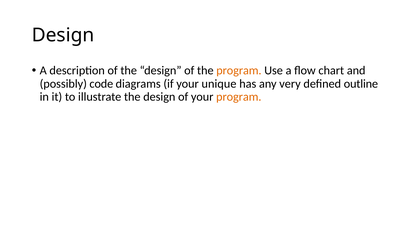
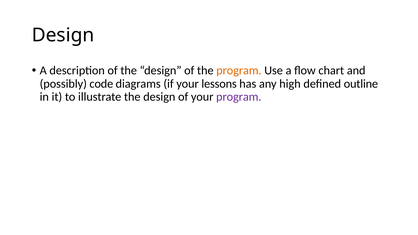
unique: unique -> lessons (219, 84)
very: very -> high (290, 84)
program colour: orange -> purple (239, 97)
